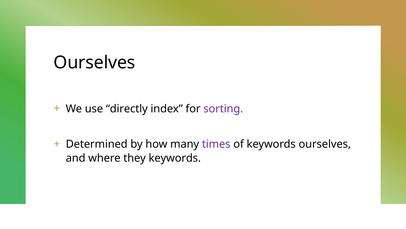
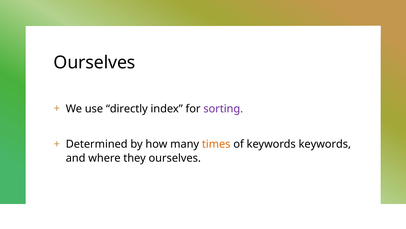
times colour: purple -> orange (216, 144)
keywords ourselves: ourselves -> keywords (325, 144)
they keywords: keywords -> ourselves (175, 158)
